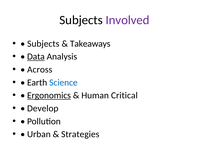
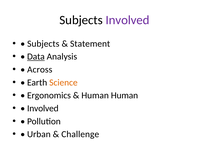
Takeaways: Takeaways -> Statement (90, 44)
Science colour: blue -> orange (63, 83)
Ergonomics underline: present -> none (49, 96)
Human Critical: Critical -> Human (124, 96)
Develop: Develop -> Involved (43, 109)
Strategies: Strategies -> Challenge (80, 135)
